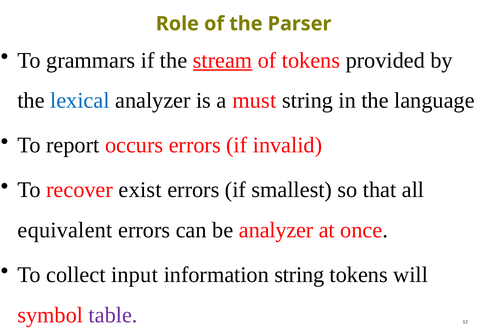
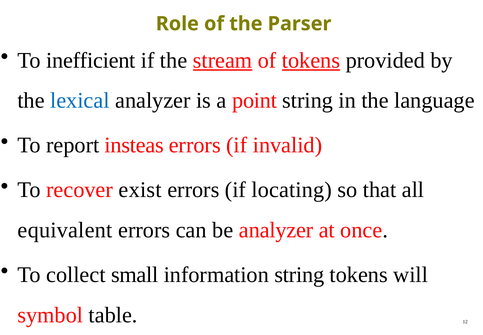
grammars: grammars -> inefficient (91, 60)
tokens underline: none -> present (311, 60)
must: must -> point (255, 100)
occurs: occurs -> insteas (134, 145)
smallest: smallest -> locating (292, 190)
input: input -> small (135, 274)
table colour: purple -> black (113, 314)
